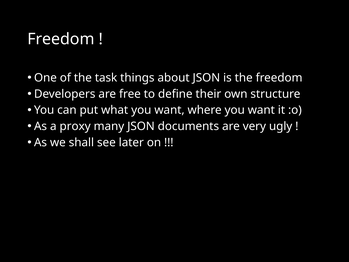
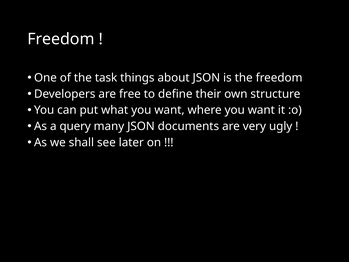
proxy: proxy -> query (75, 126)
